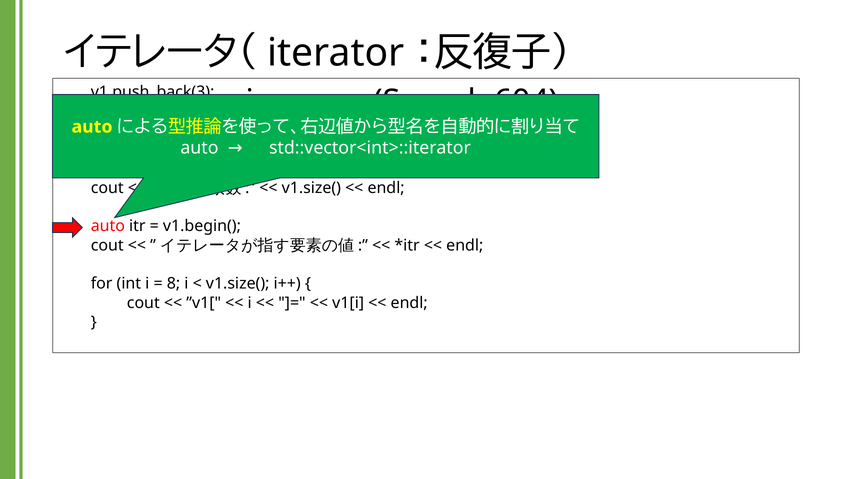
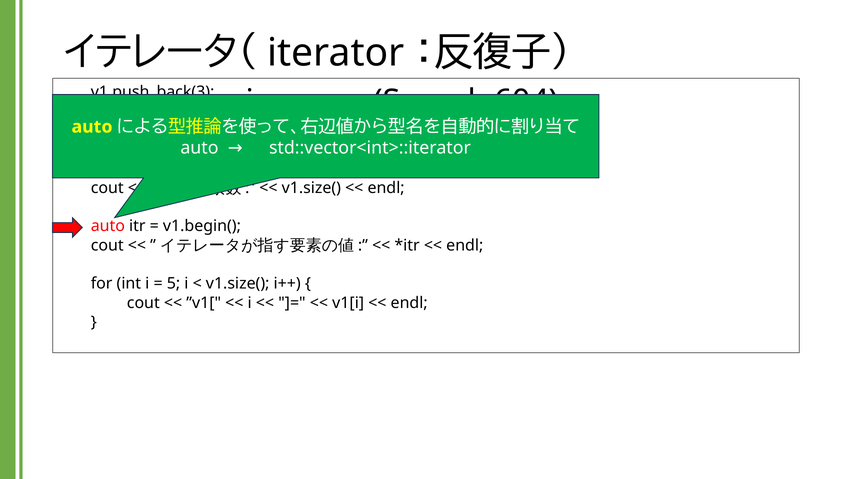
8: 8 -> 5 (174, 284)
